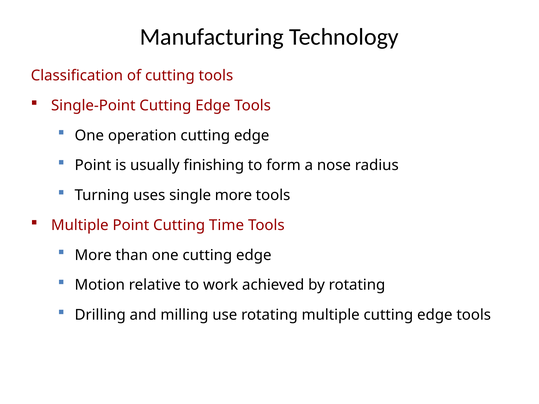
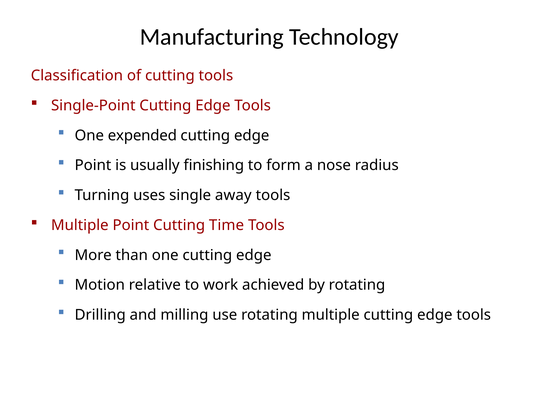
operation: operation -> expended (142, 135)
single more: more -> away (233, 195)
